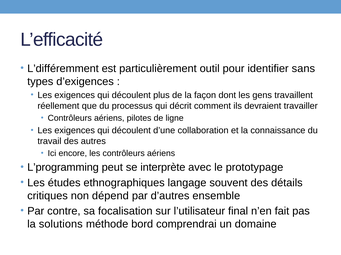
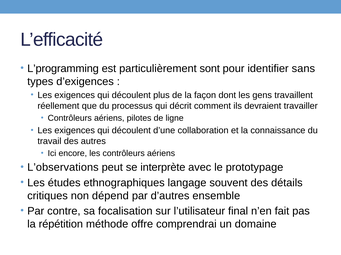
L’différemment: L’différemment -> L’programming (63, 69)
outil: outil -> sont (210, 69)
L’programming: L’programming -> L’observations (63, 168)
solutions: solutions -> répétition (61, 225)
bord: bord -> offre (142, 225)
